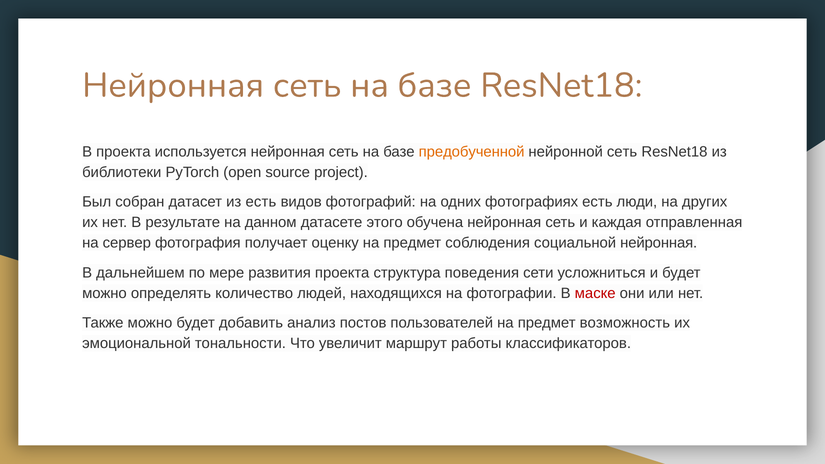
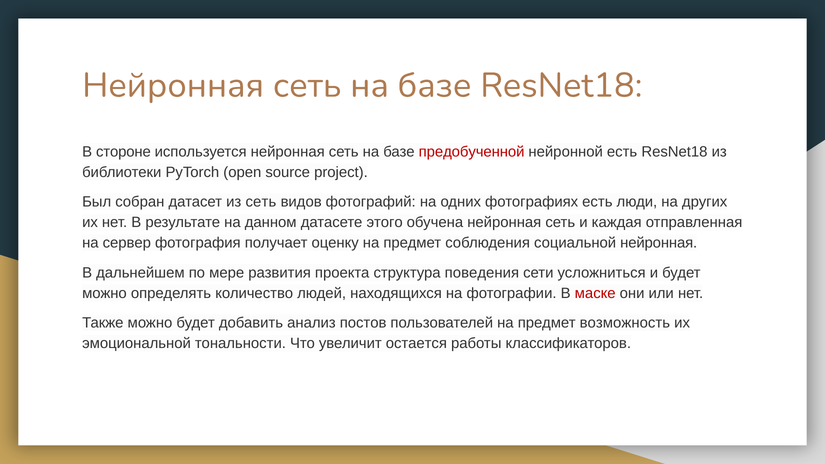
В проекта: проекта -> стороне (123, 152)
предобученной colour: orange -> red (472, 152)
нейронной сеть: сеть -> есть (622, 152)
из есть: есть -> сеть (261, 202)
маршрут: маршрут -> остается (416, 344)
